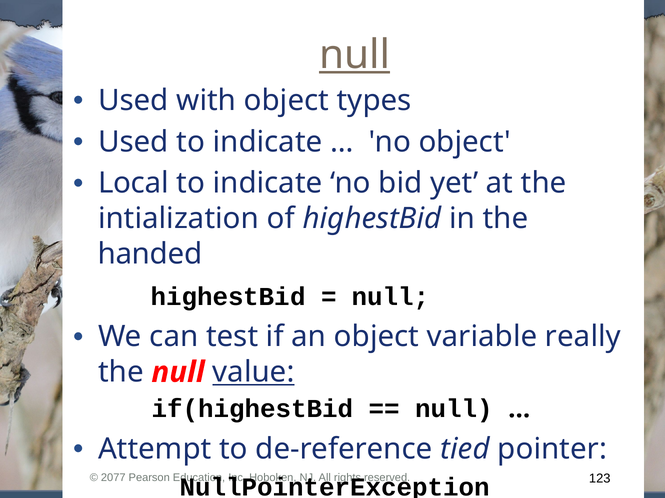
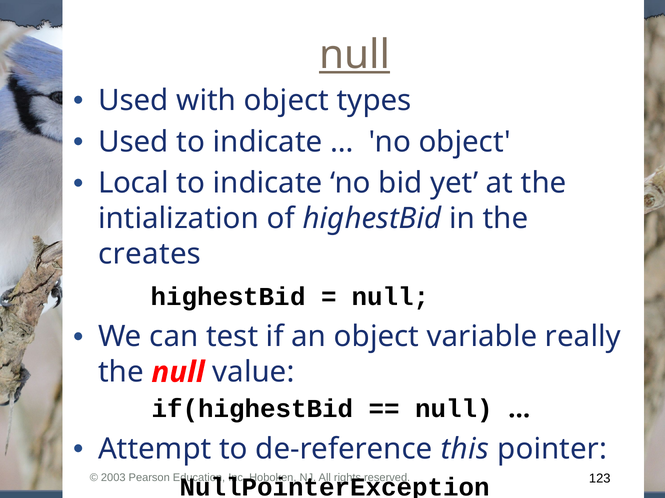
handed: handed -> creates (150, 254)
value underline: present -> none (254, 373)
tied: tied -> this (465, 450)
2077: 2077 -> 2003 (113, 478)
